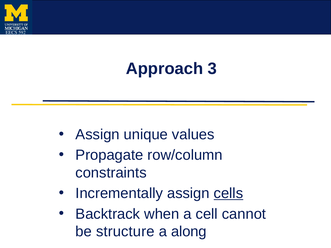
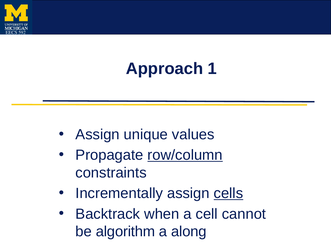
3: 3 -> 1 (212, 69)
row/column underline: none -> present (185, 155)
structure: structure -> algorithm (125, 232)
